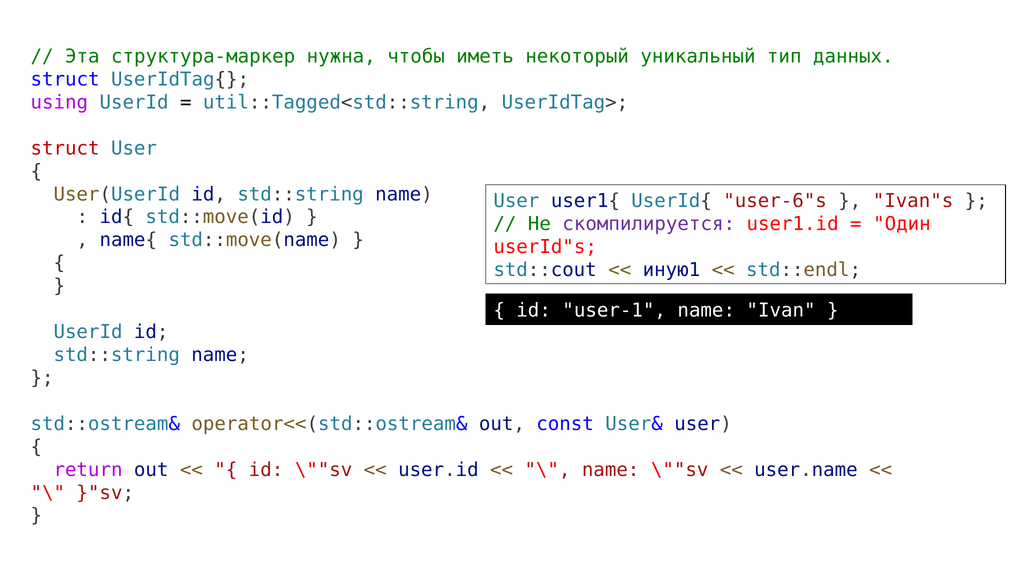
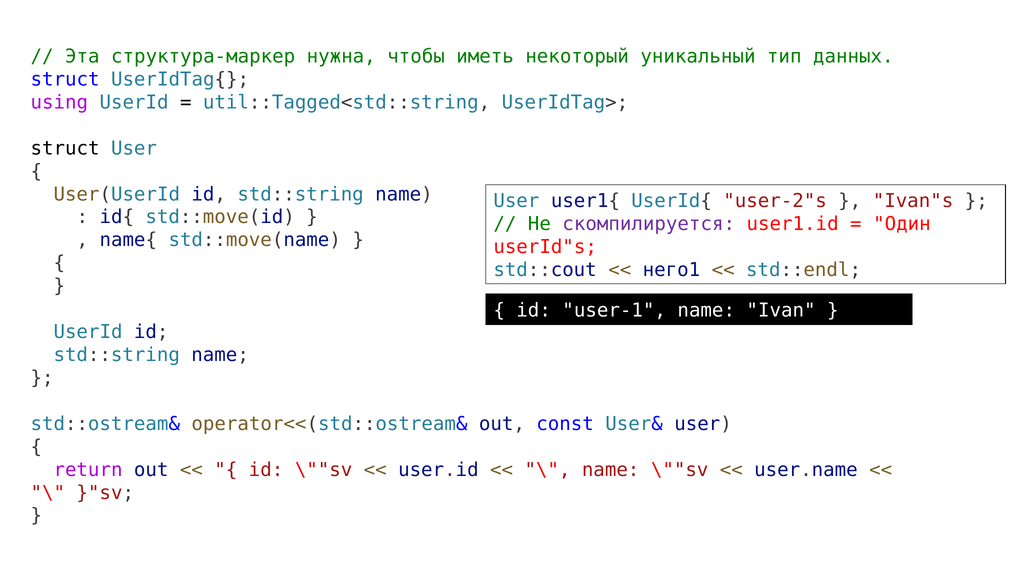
struct colour: red -> black (65, 148)
user-6"s: user-6"s -> user-2"s (775, 201)
иную1: иную1 -> него1 (671, 270)
